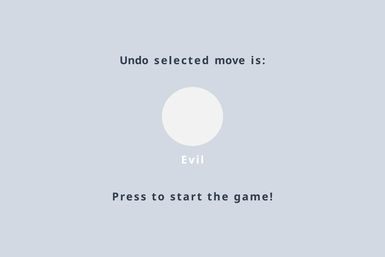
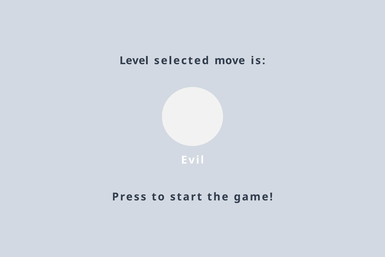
Undo: Undo -> Level (134, 60)
